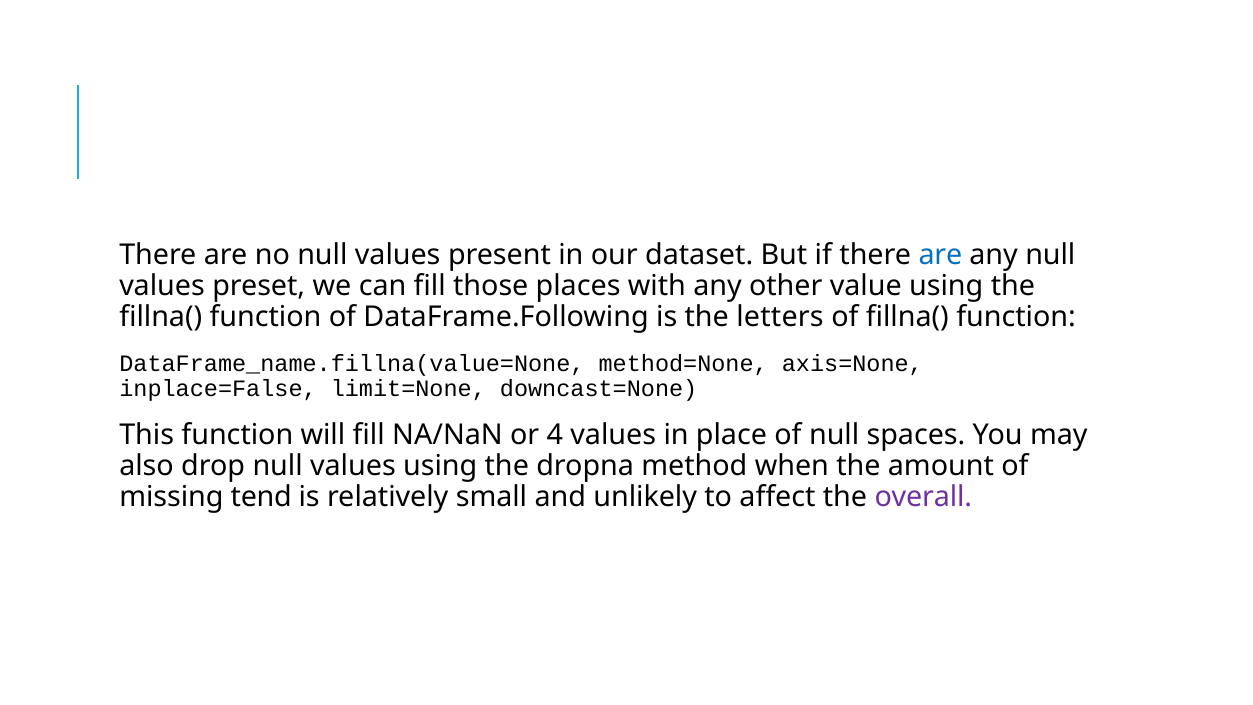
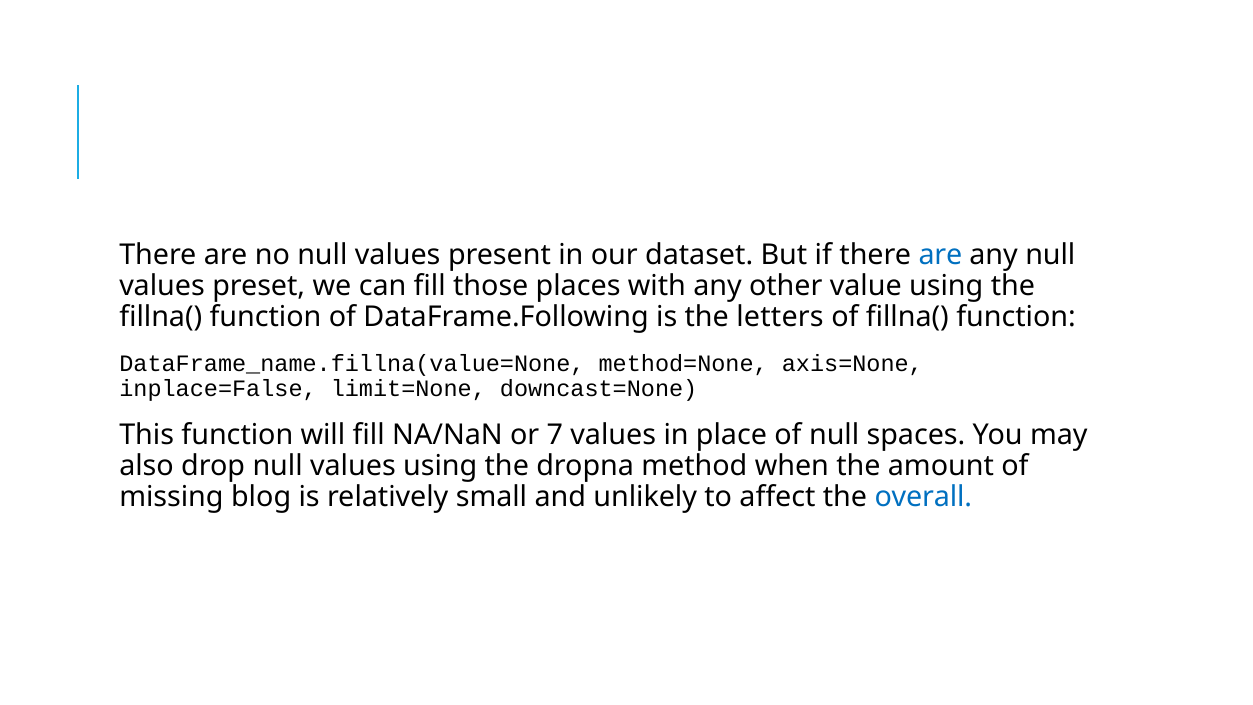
4: 4 -> 7 (555, 435)
tend: tend -> blog (261, 497)
overall colour: purple -> blue (923, 497)
